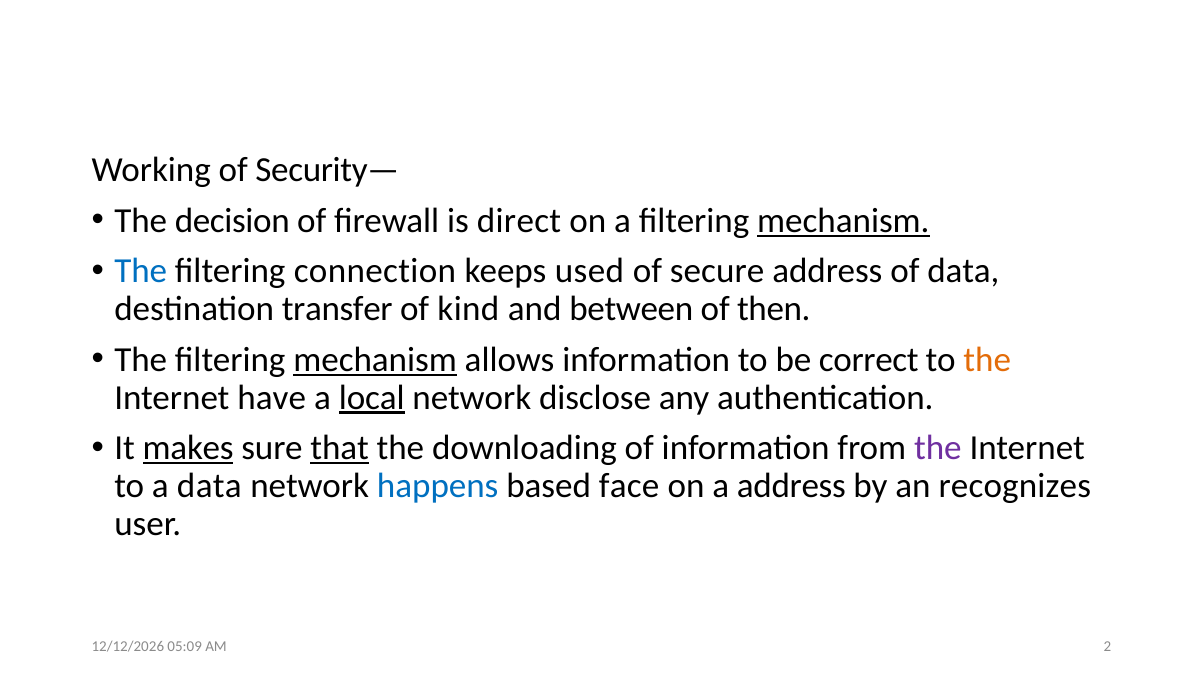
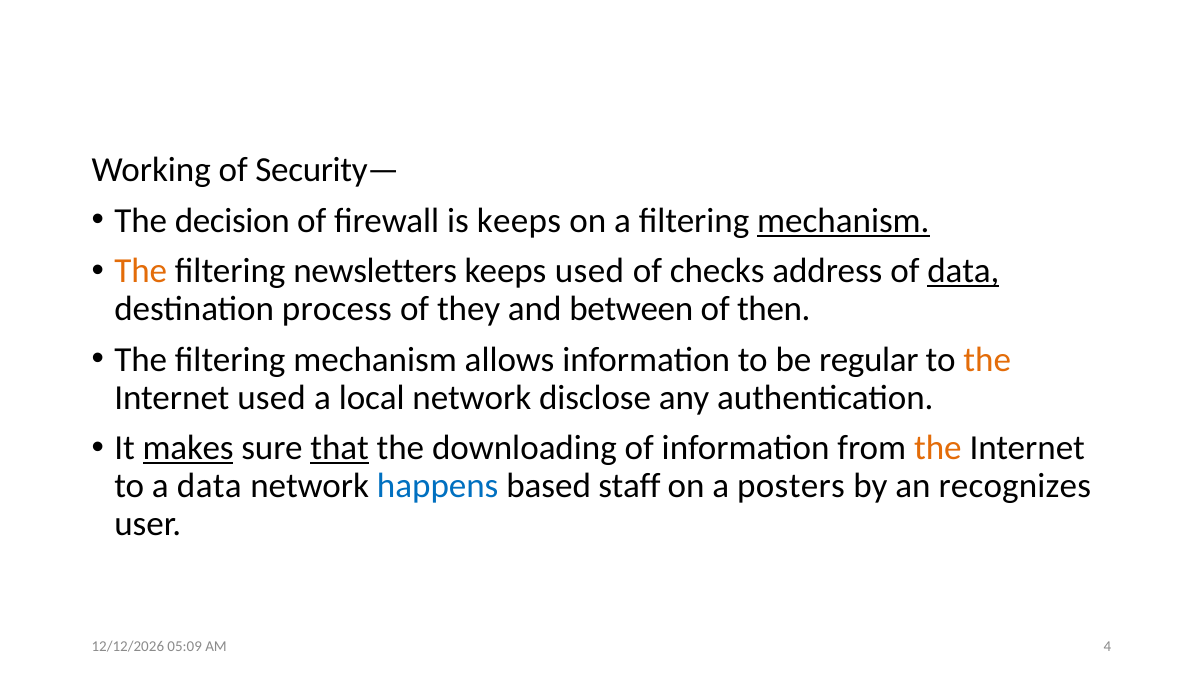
is direct: direct -> keeps (519, 221)
The colour: blue -> orange (141, 271)
connection: connection -> newsletters (375, 271)
secure: secure -> checks (717, 271)
data underline: none -> present (963, 271)
transfer: transfer -> process (337, 309)
kind: kind -> they (469, 309)
mechanism underline: present -> none (375, 359)
correct: correct -> regular (869, 359)
Internet have: have -> used (272, 397)
local underline: present -> none (372, 397)
the colour: purple -> orange (938, 448)
face: face -> staff (629, 486)
a address: address -> posters (791, 486)
2: 2 -> 4 (1108, 646)
